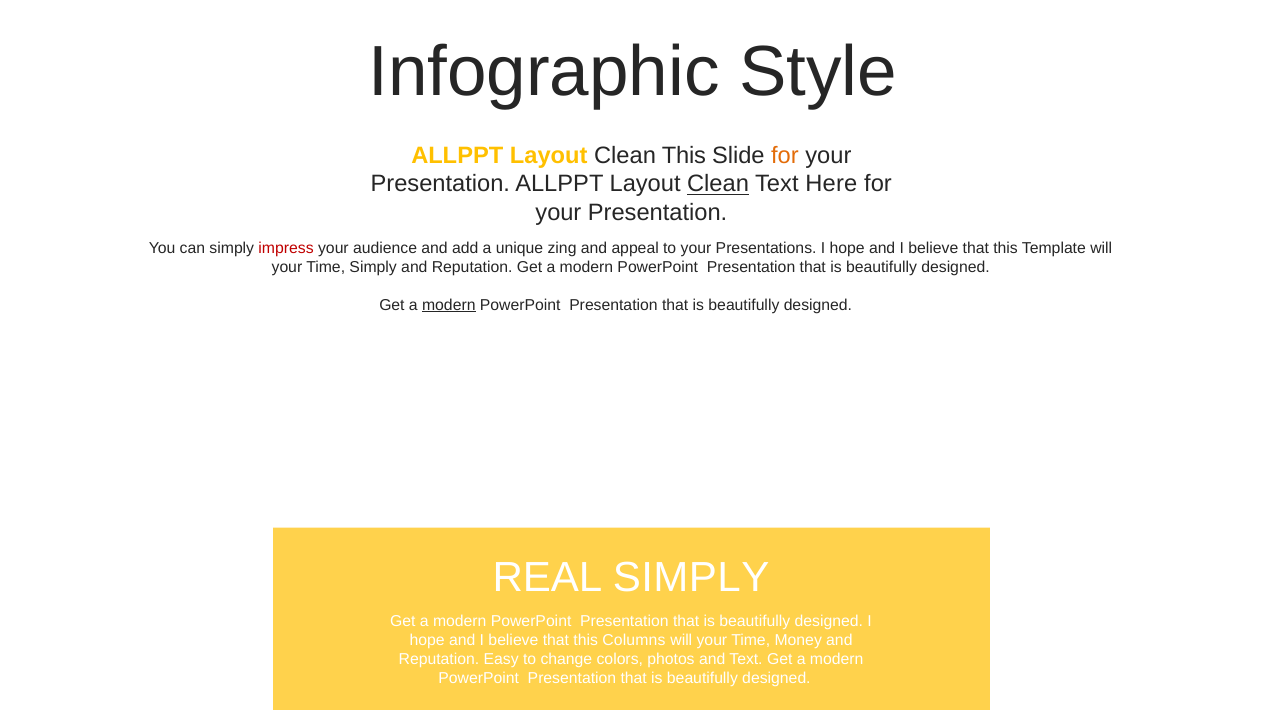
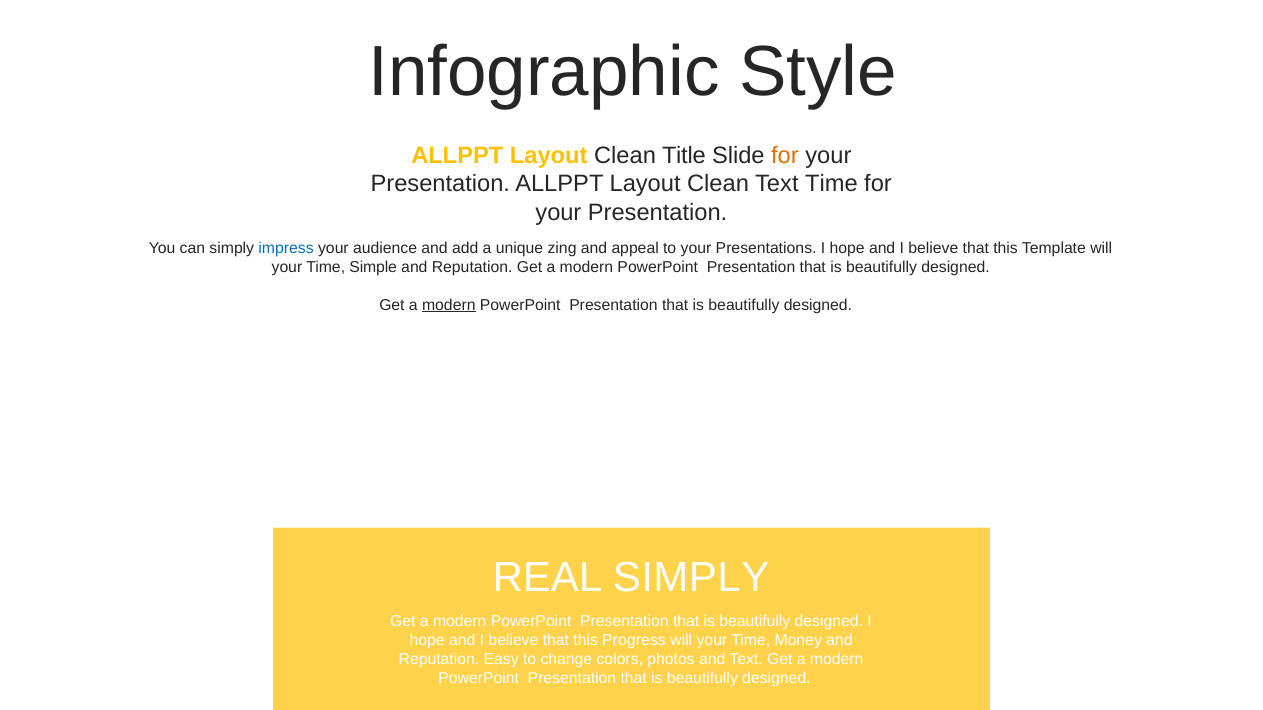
Clean This: This -> Title (684, 156)
Clean underline: present -> none (718, 184)
Text Here: Here -> Time (831, 184)
impress colour: red -> blue (286, 248)
Time Simply: Simply -> Simple (373, 267)
Columns: Columns -> Progress (634, 641)
